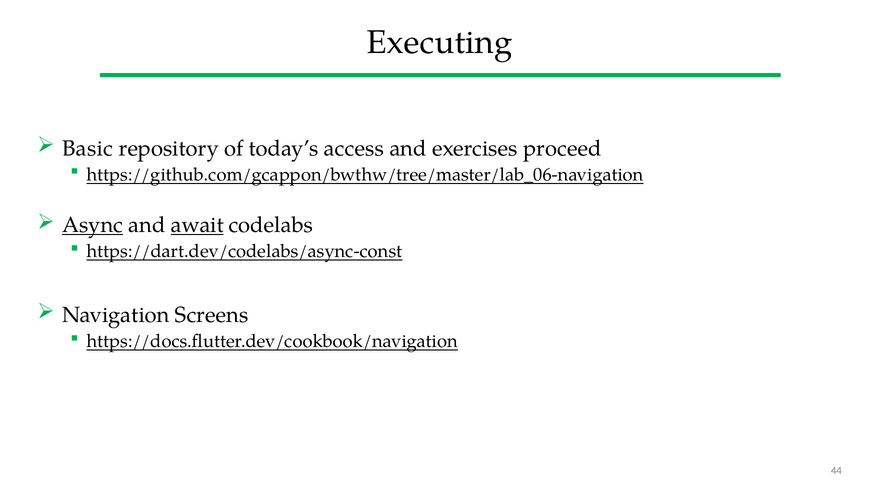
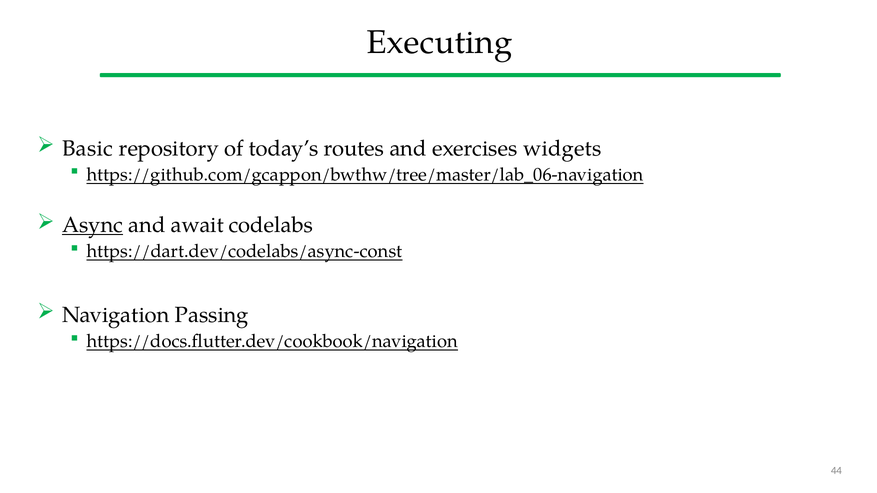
access: access -> routes (354, 148)
proceed: proceed -> widgets (562, 148)
await underline: present -> none (197, 225)
Screens: Screens -> Passing (212, 315)
